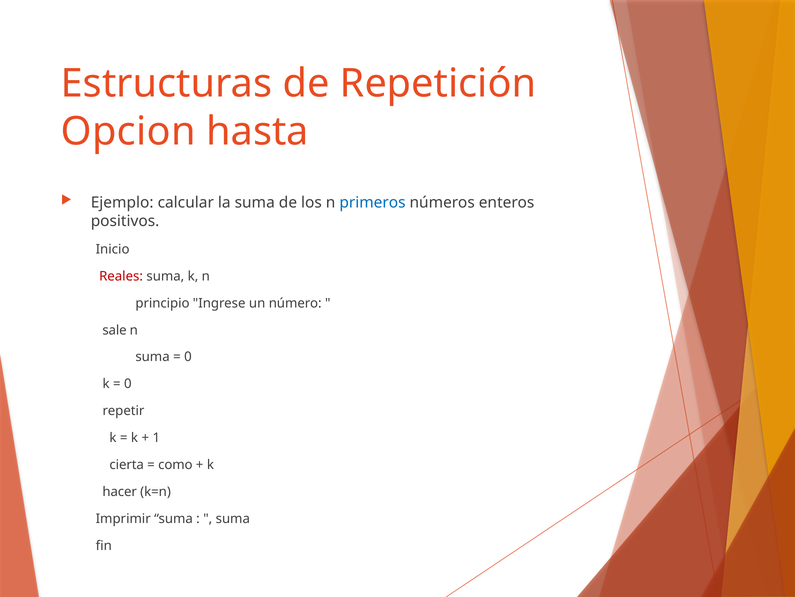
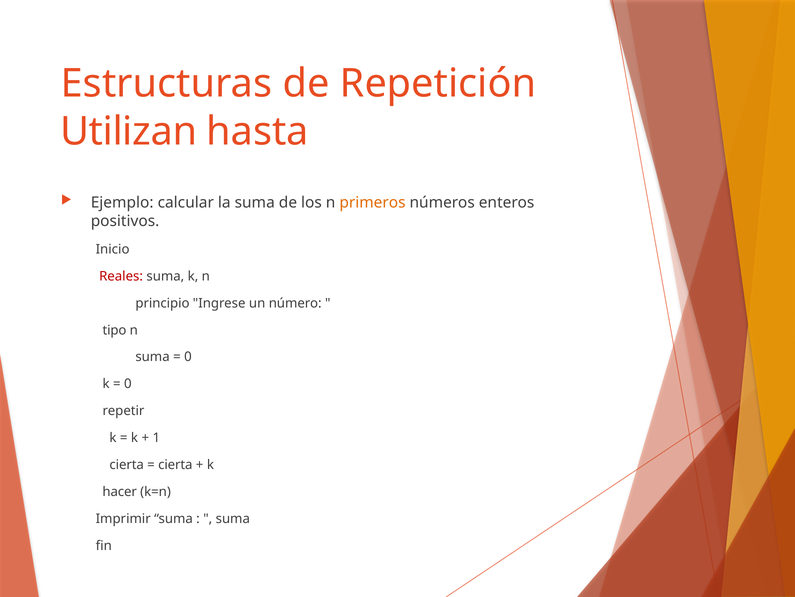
Opcion: Opcion -> Utilizan (129, 131)
primeros colour: blue -> orange (373, 202)
sale: sale -> tipo (115, 330)
como: como -> cierta (175, 464)
